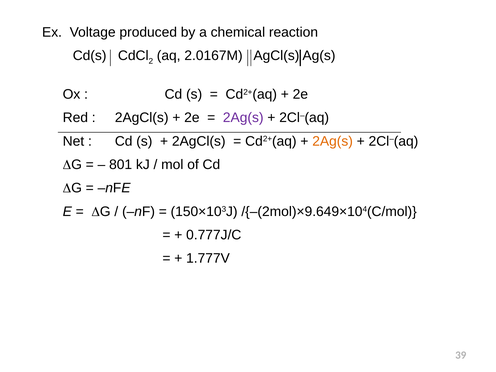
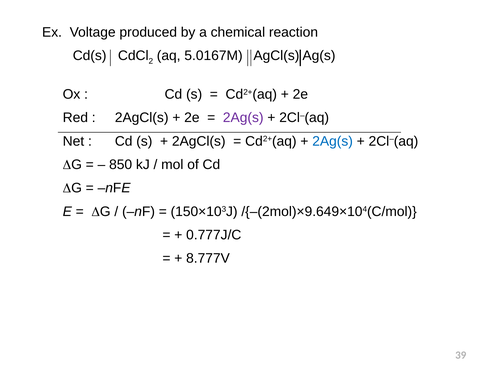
2.0167M: 2.0167M -> 5.0167M (214, 56)
2Ag(s colour: orange -> blue (333, 141)
801: 801 -> 850 (121, 165)
1.777V: 1.777V -> 8.777V (208, 258)
